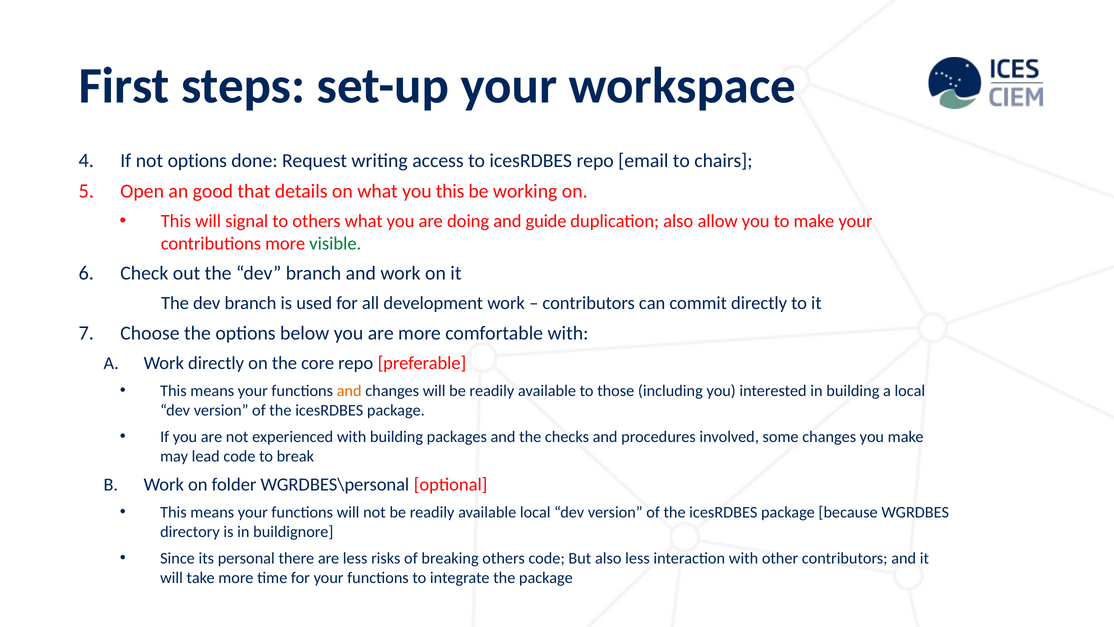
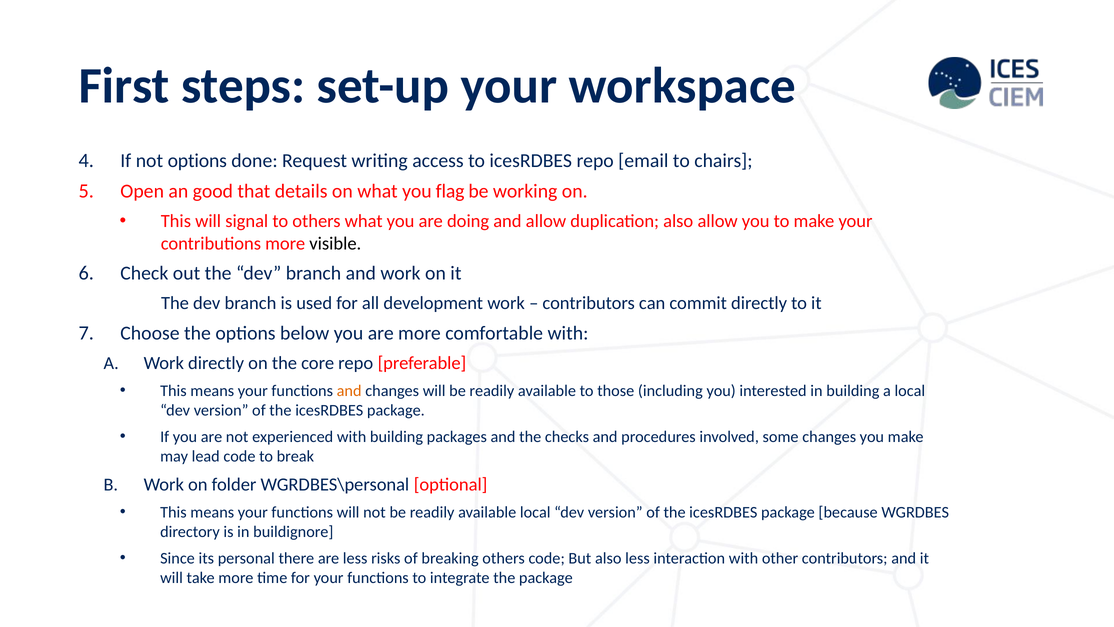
you this: this -> flag (450, 191)
and guide: guide -> allow (546, 221)
visible colour: green -> black (335, 243)
